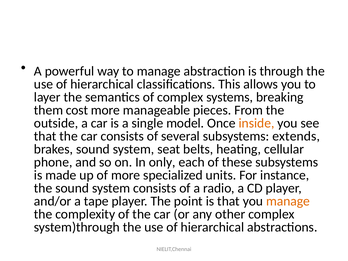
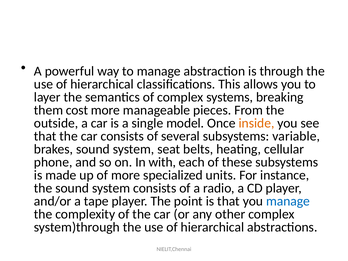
extends: extends -> variable (296, 136)
only: only -> with (162, 162)
manage colour: orange -> blue (288, 201)
